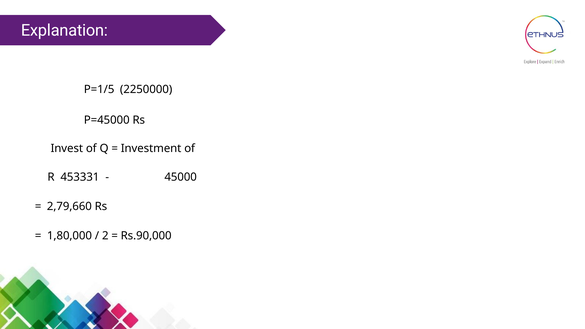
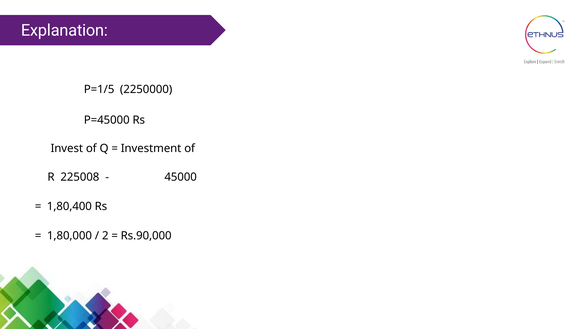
453331: 453331 -> 225008 (80, 177)
2,79,660: 2,79,660 -> 1,80,400 (69, 206)
